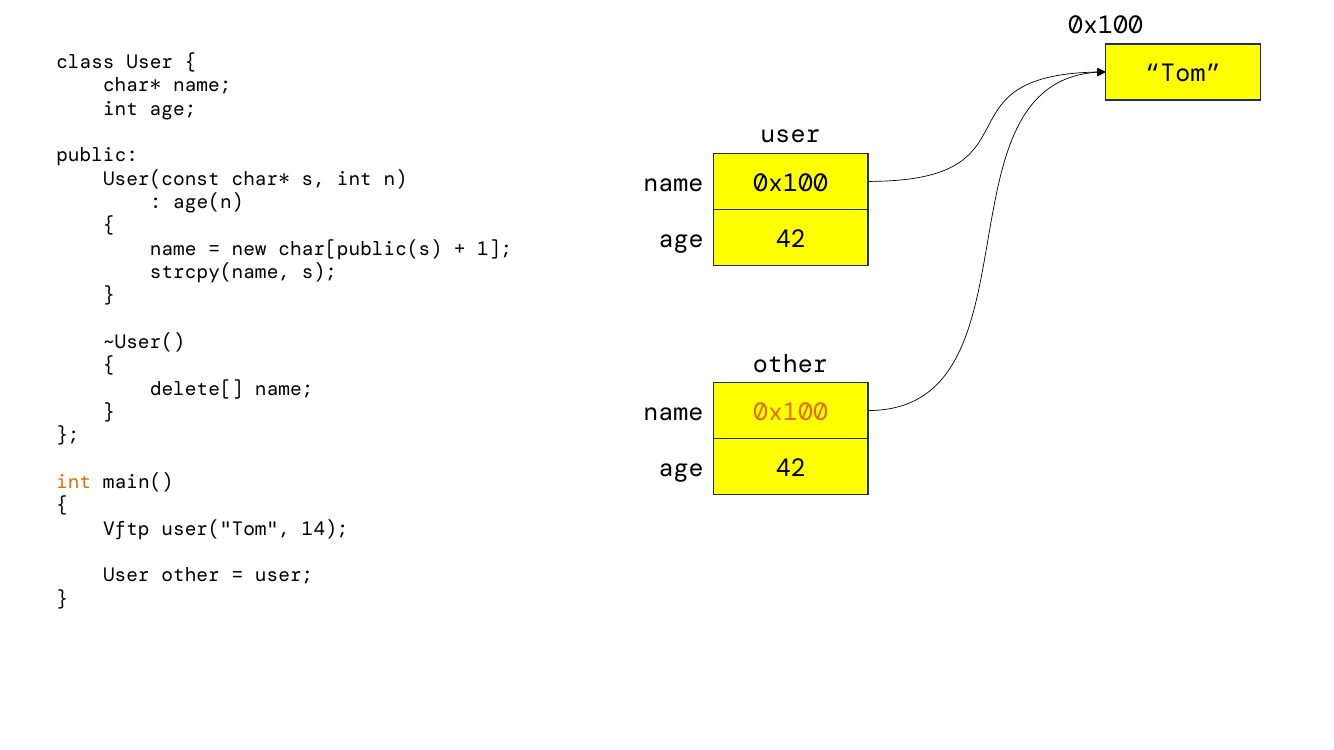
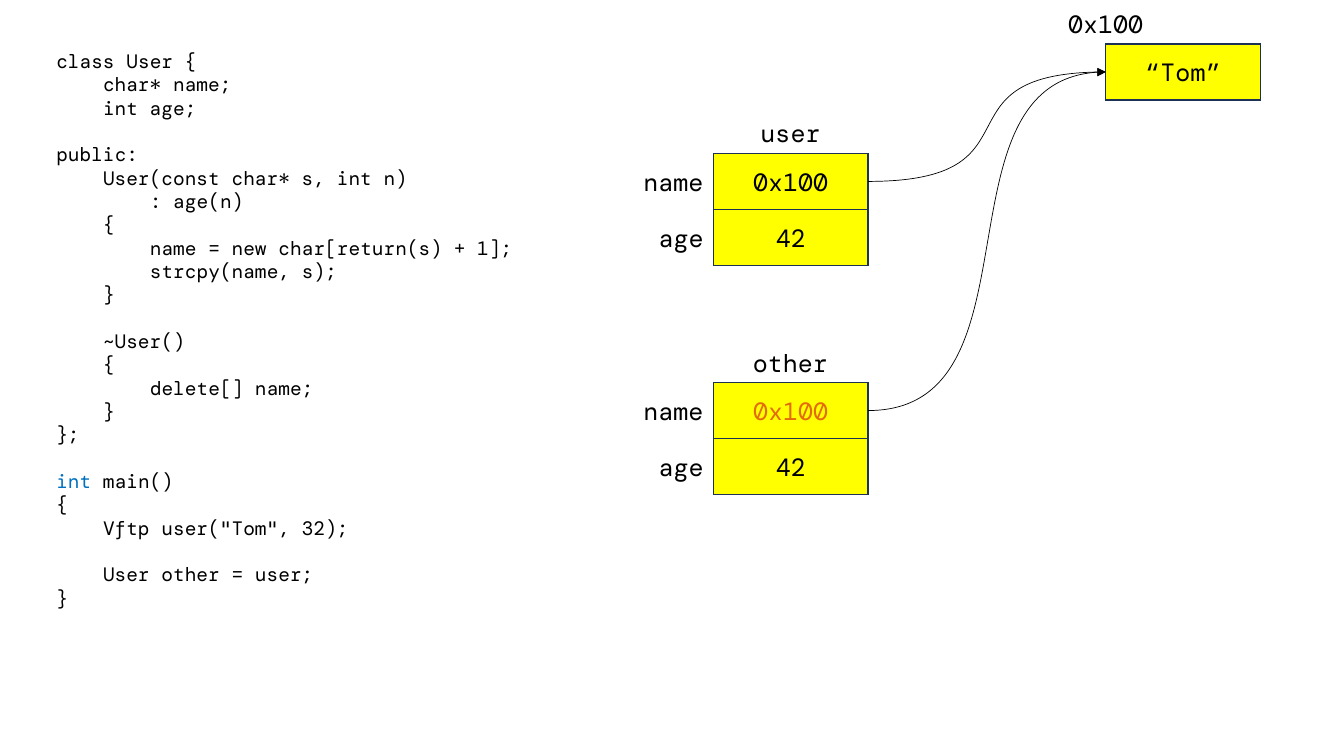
char[public(s: char[public(s -> char[return(s (360, 249)
int colour: orange -> blue (74, 482)
14: 14 -> 32 (325, 529)
